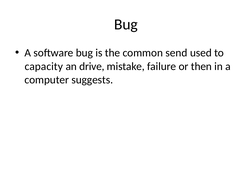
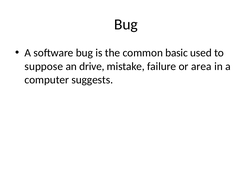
send: send -> basic (177, 53)
capacity: capacity -> suppose (44, 66)
then: then -> area (201, 66)
